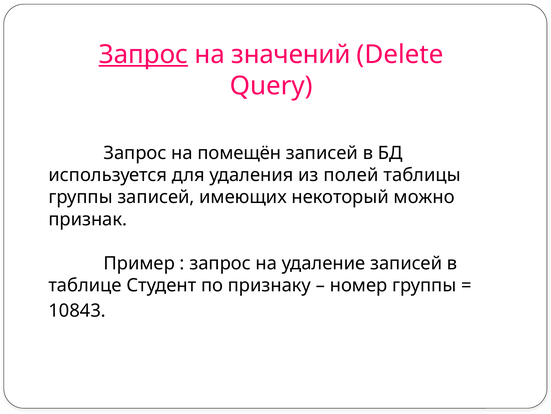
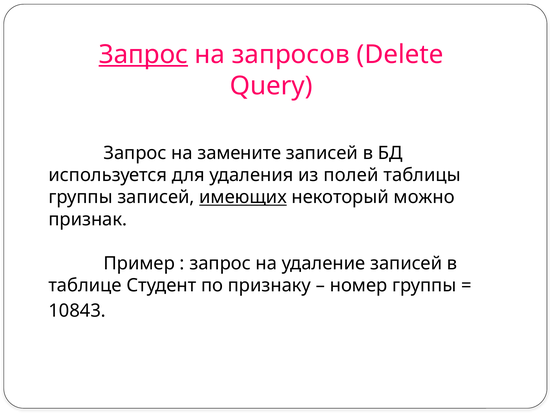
значений: значений -> запросов (291, 55)
помещён: помещён -> замените (239, 153)
имеющих underline: none -> present (243, 197)
